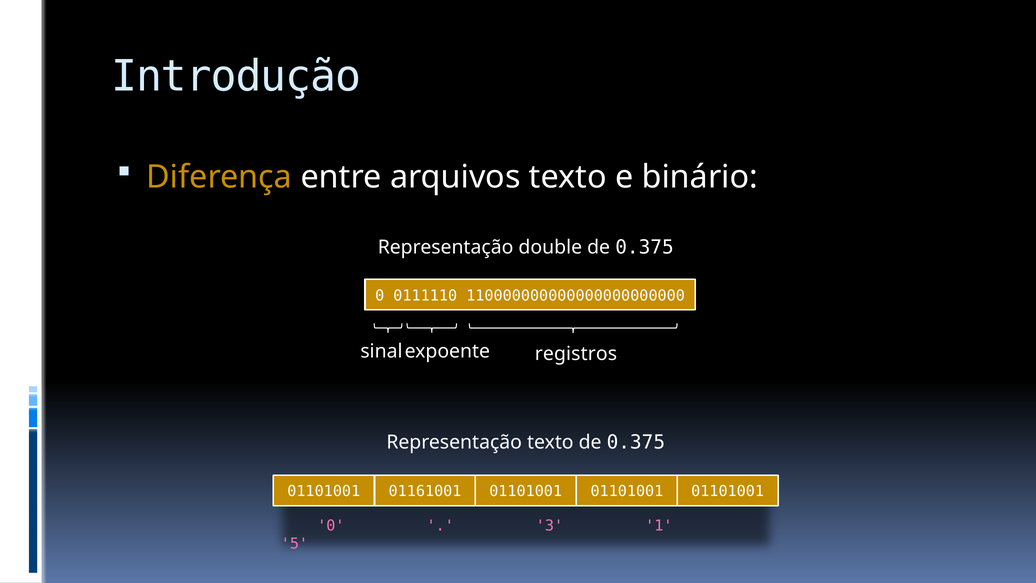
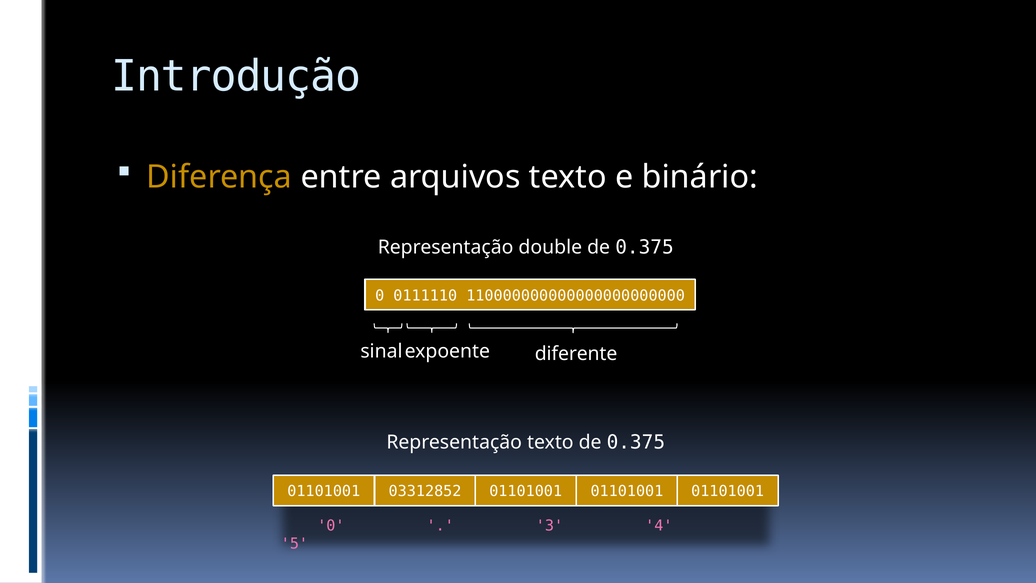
registros: registros -> diferente (576, 354)
01161001: 01161001 -> 03312852 (425, 491)
1: 1 -> 4 (659, 526)
